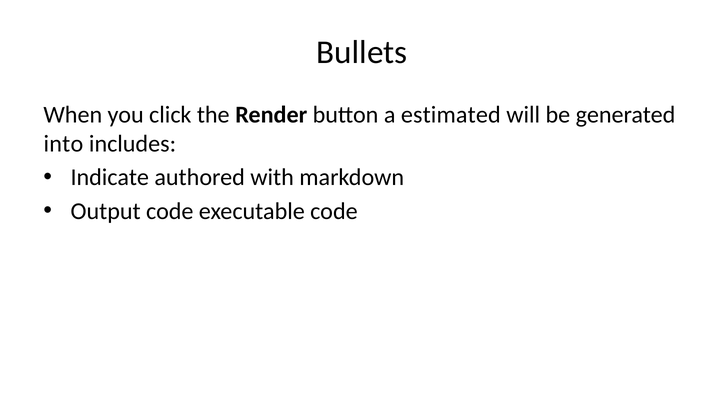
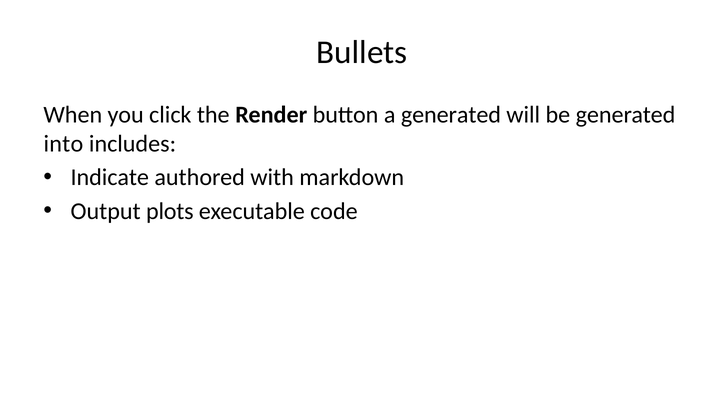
a estimated: estimated -> generated (451, 115)
Output code: code -> plots (170, 211)
